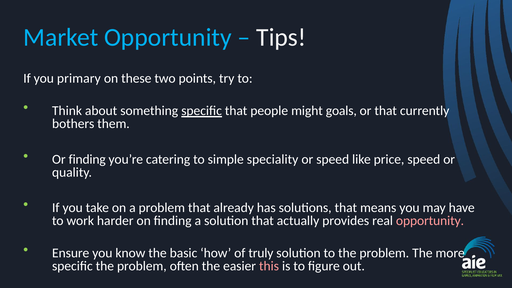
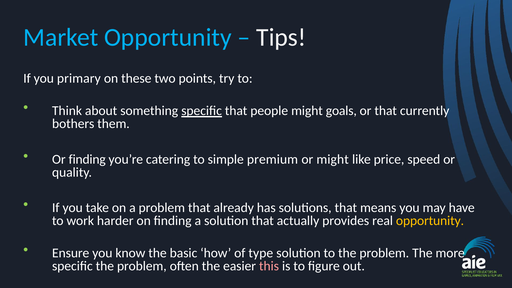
speciality: speciality -> premium (272, 159)
or speed: speed -> might (333, 159)
opportunity colour: pink -> yellow (430, 221)
truly: truly -> type (261, 253)
